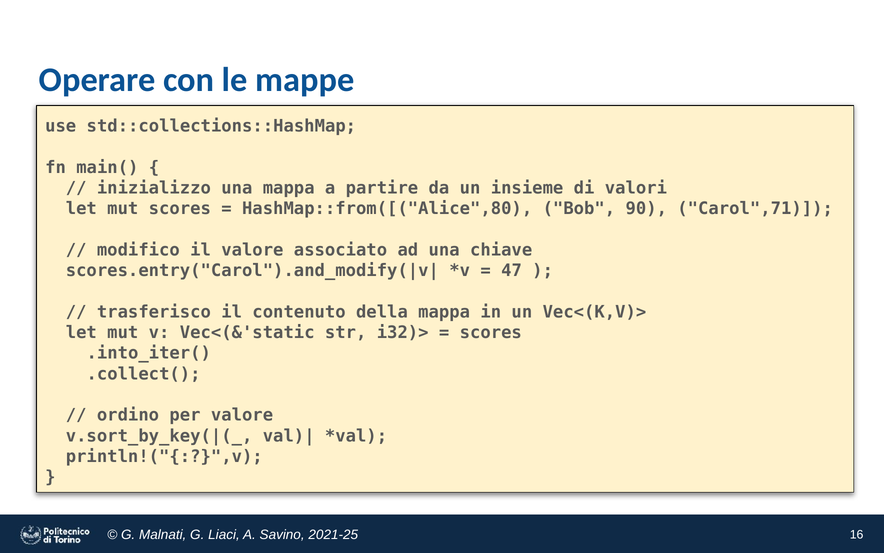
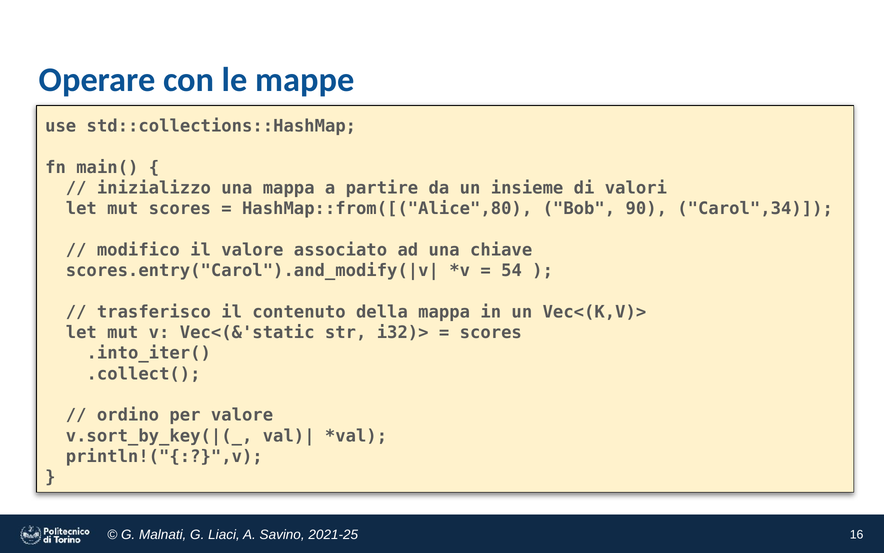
Carol",71: Carol",71 -> Carol",34 (755, 208)
47: 47 -> 54 (512, 270)
